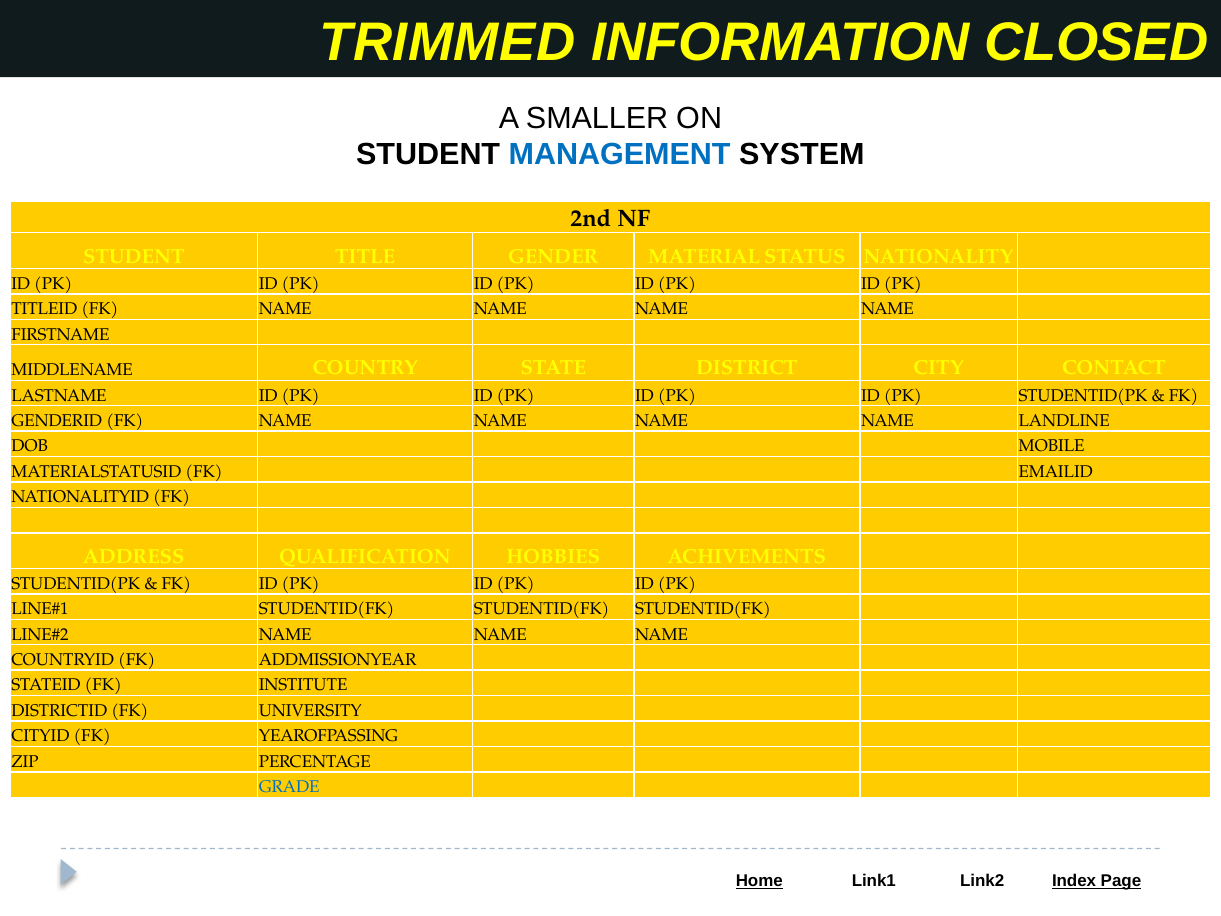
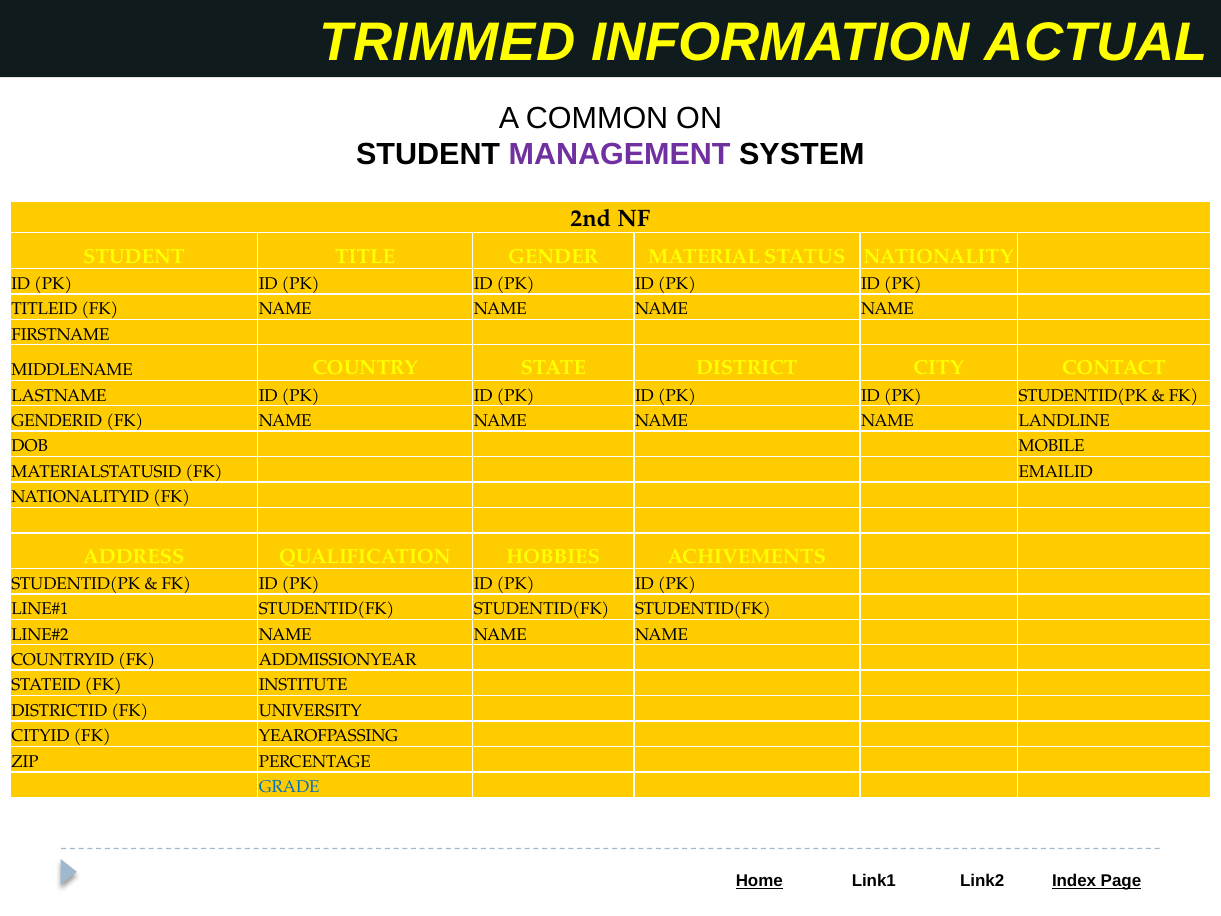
CLOSED: CLOSED -> ACTUAL (1096, 42)
SMALLER: SMALLER -> COMMON (597, 118)
MANAGEMENT colour: blue -> purple (620, 155)
